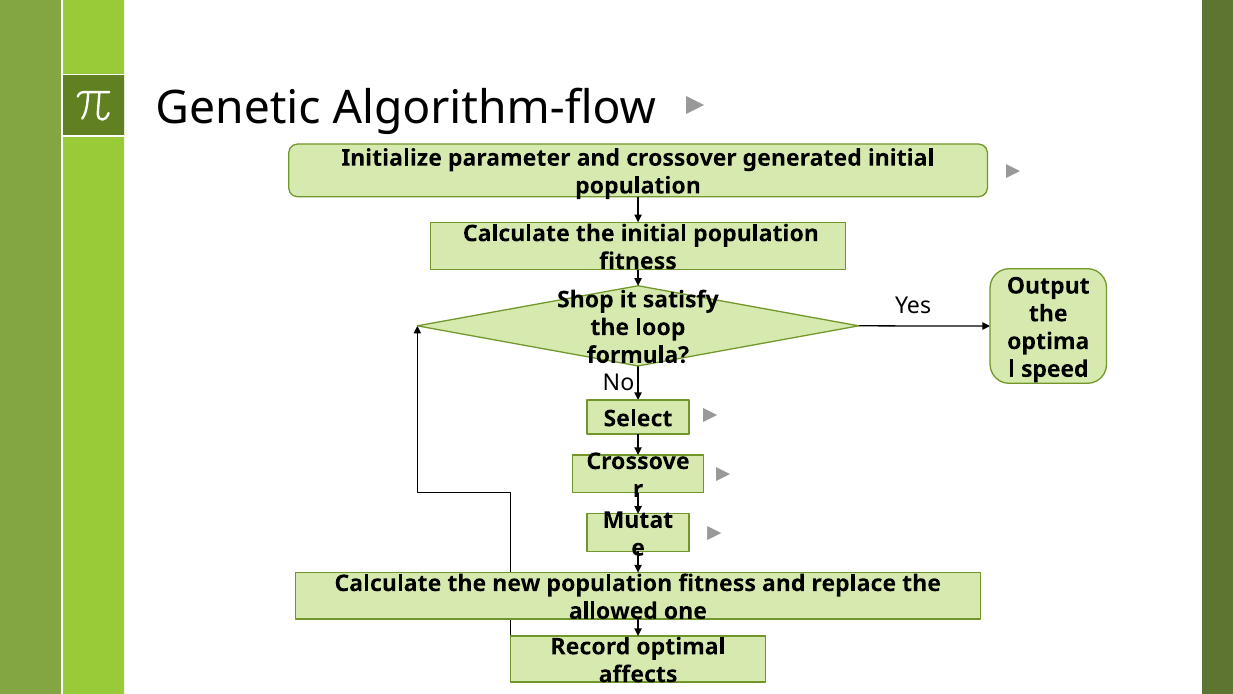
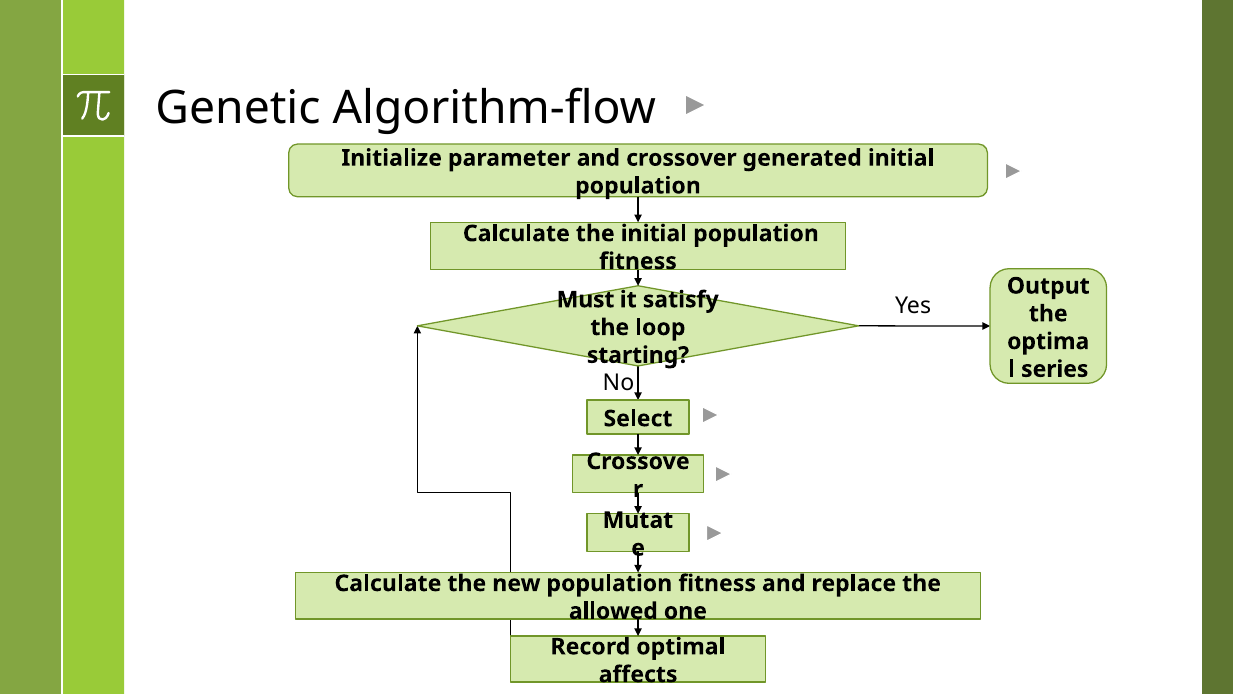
Shop: Shop -> Must (586, 300)
formula: formula -> starting (638, 355)
speed: speed -> series (1055, 369)
